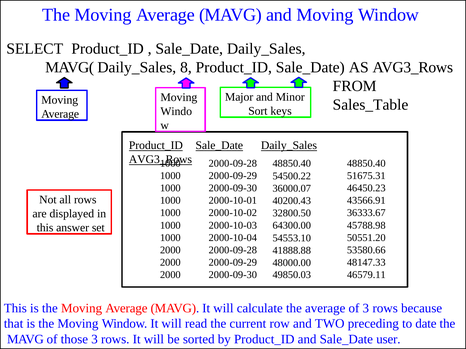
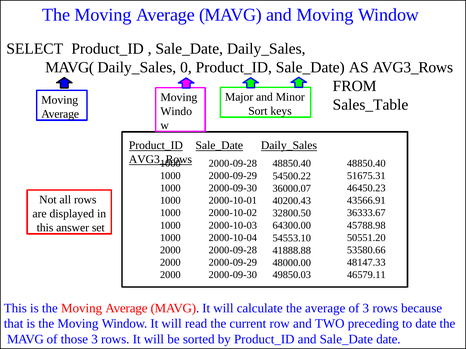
8: 8 -> 0 (186, 67)
Sale_Date user: user -> date (388, 340)
